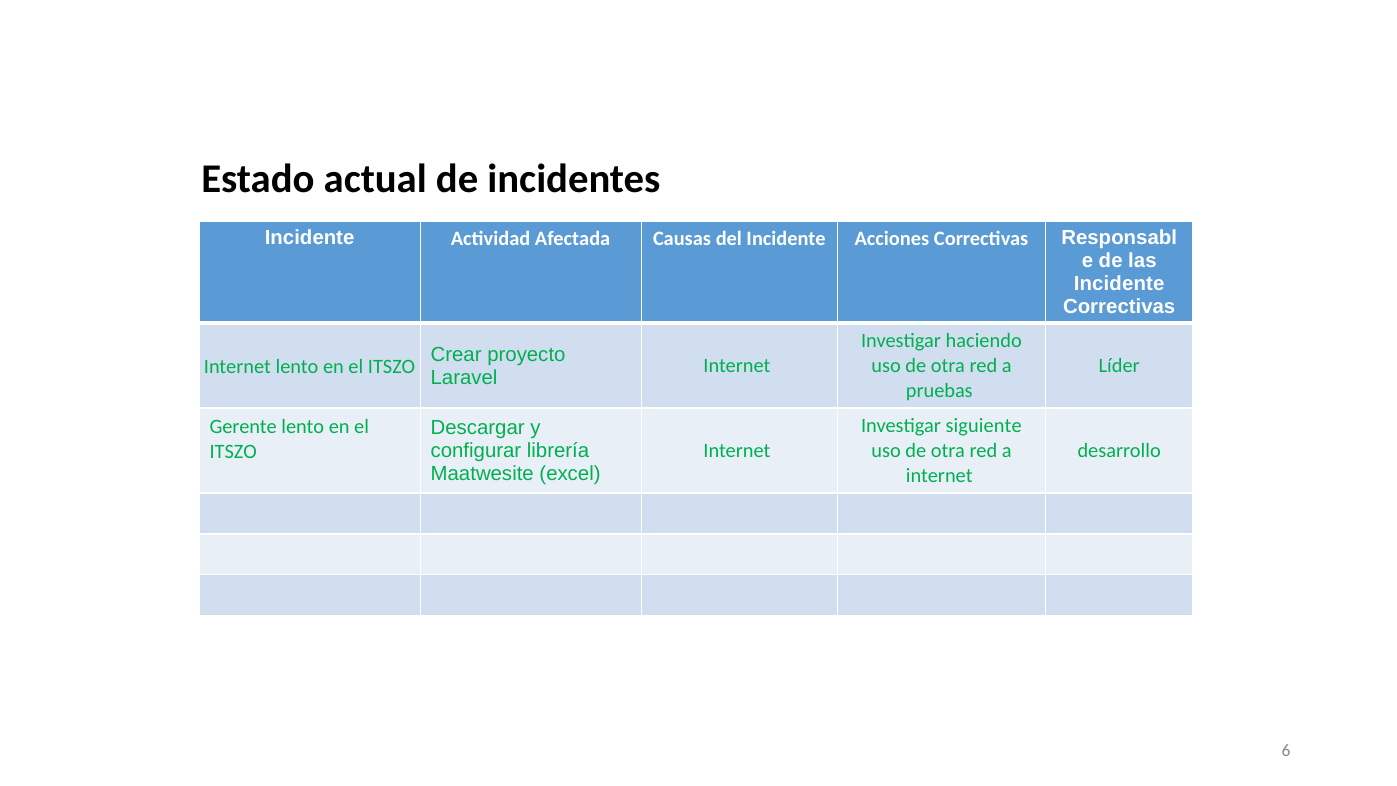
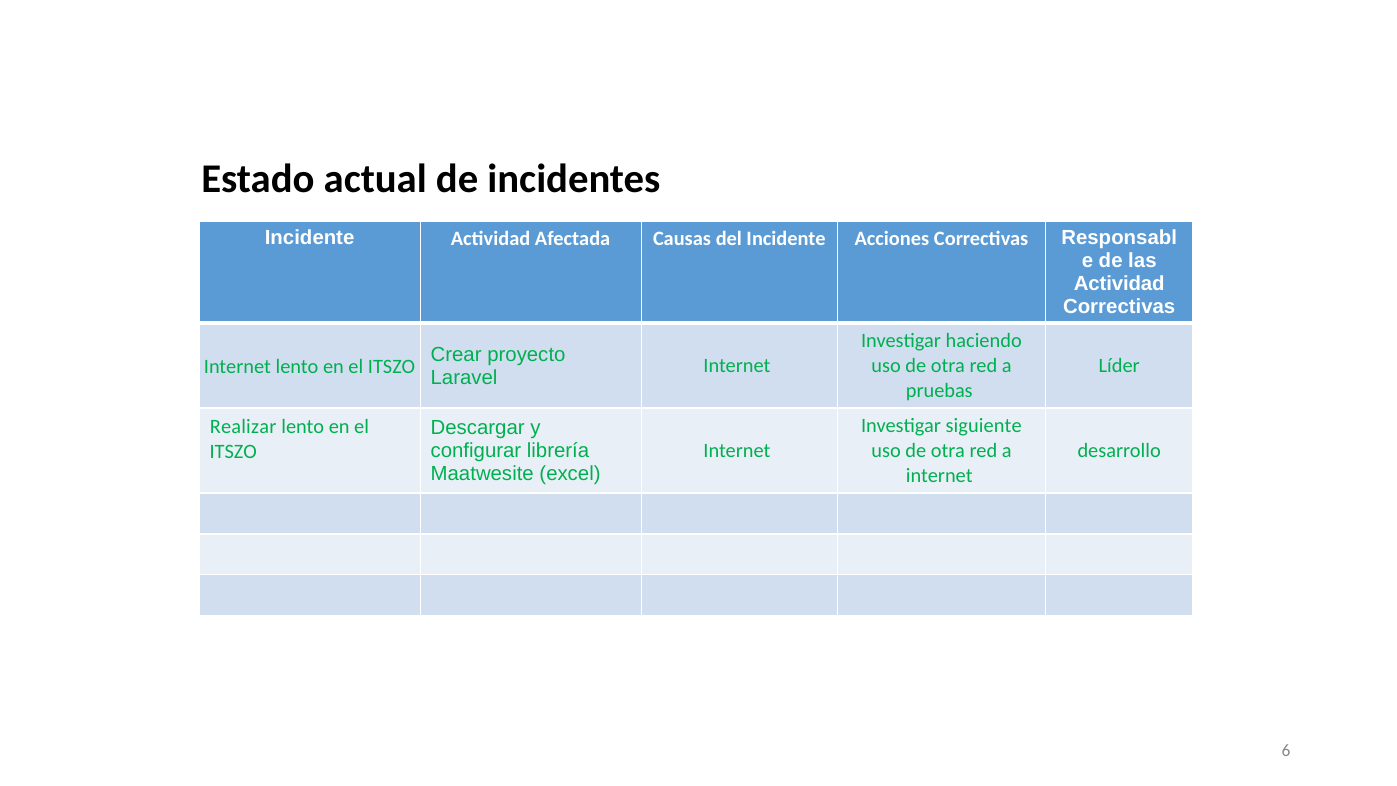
Incidente: Incidente -> Actividad (1119, 284)
Gerente: Gerente -> Realizar (243, 427)
